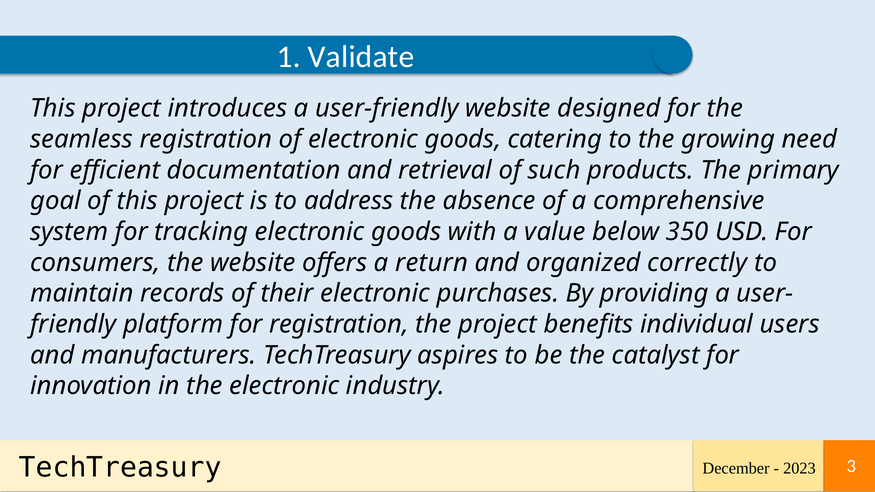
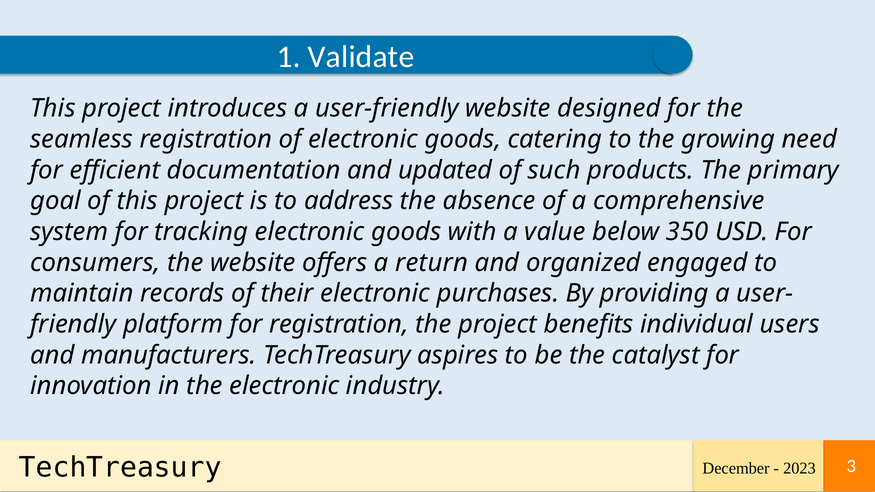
retrieval: retrieval -> updated (445, 170)
correctly: correctly -> engaged (697, 263)
